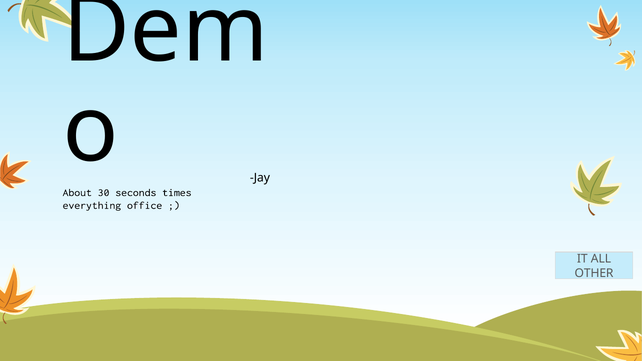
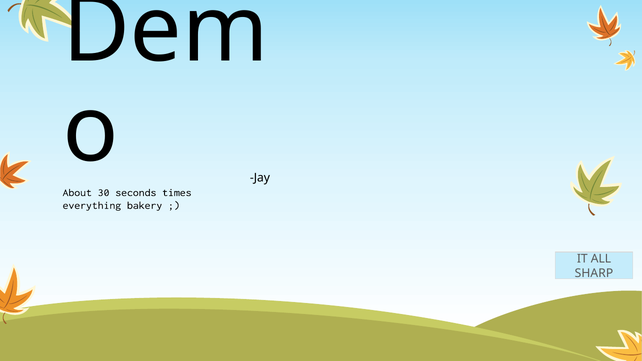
office: office -> bakery (145, 205)
OTHER: OTHER -> SHARP (594, 274)
